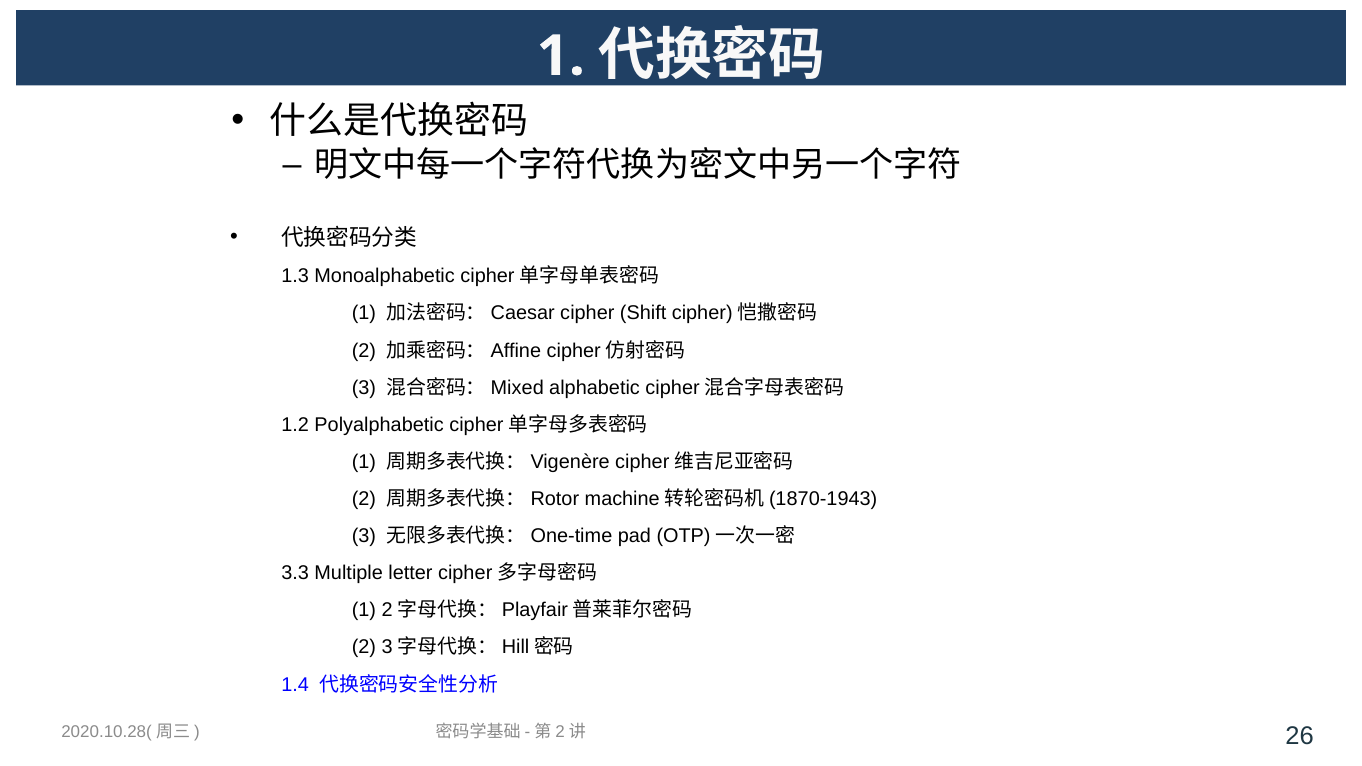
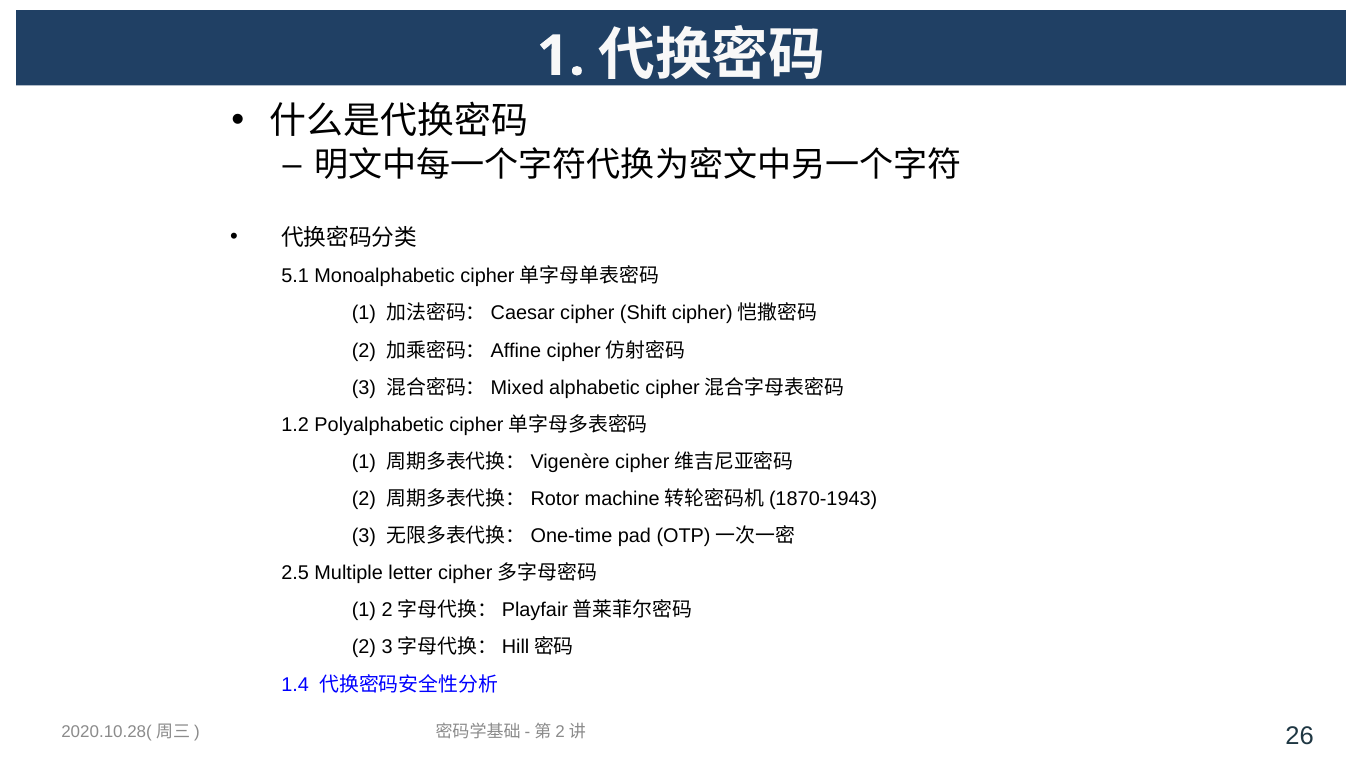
1.3: 1.3 -> 5.1 (295, 276)
3.3: 3.3 -> 2.5 (295, 573)
